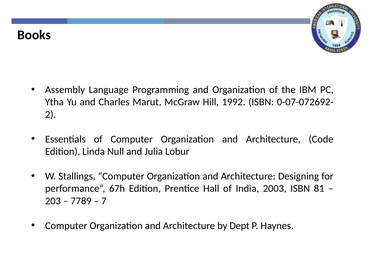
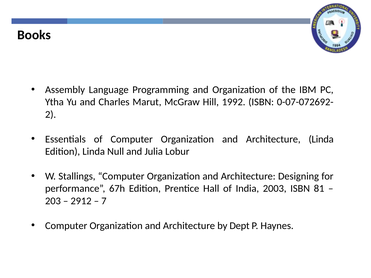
Architecture Code: Code -> Linda (321, 139)
7789: 7789 -> 2912 (81, 201)
